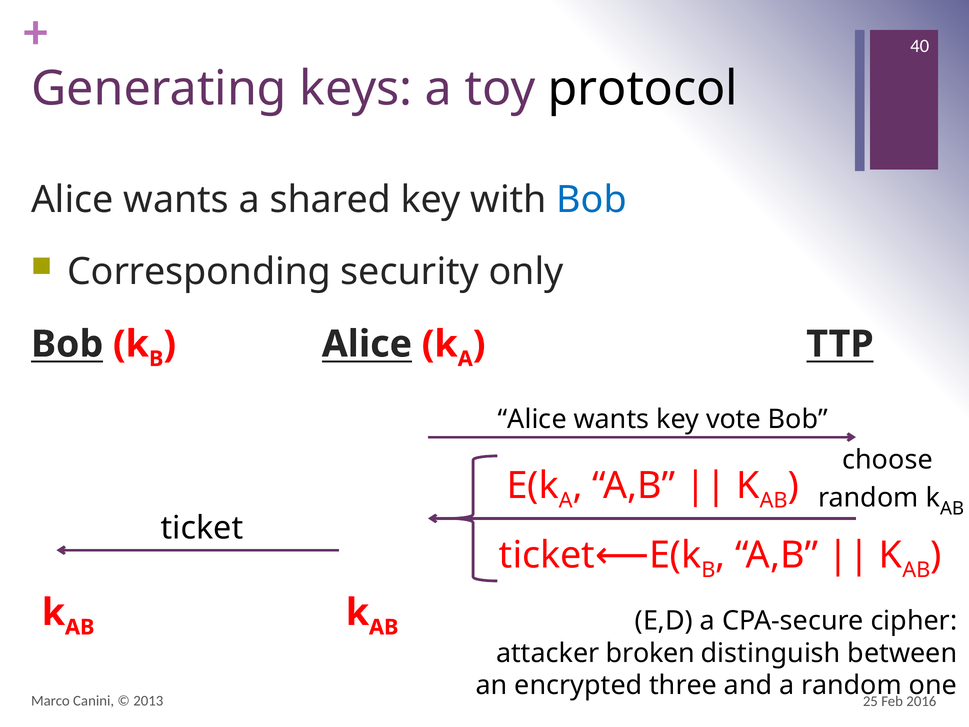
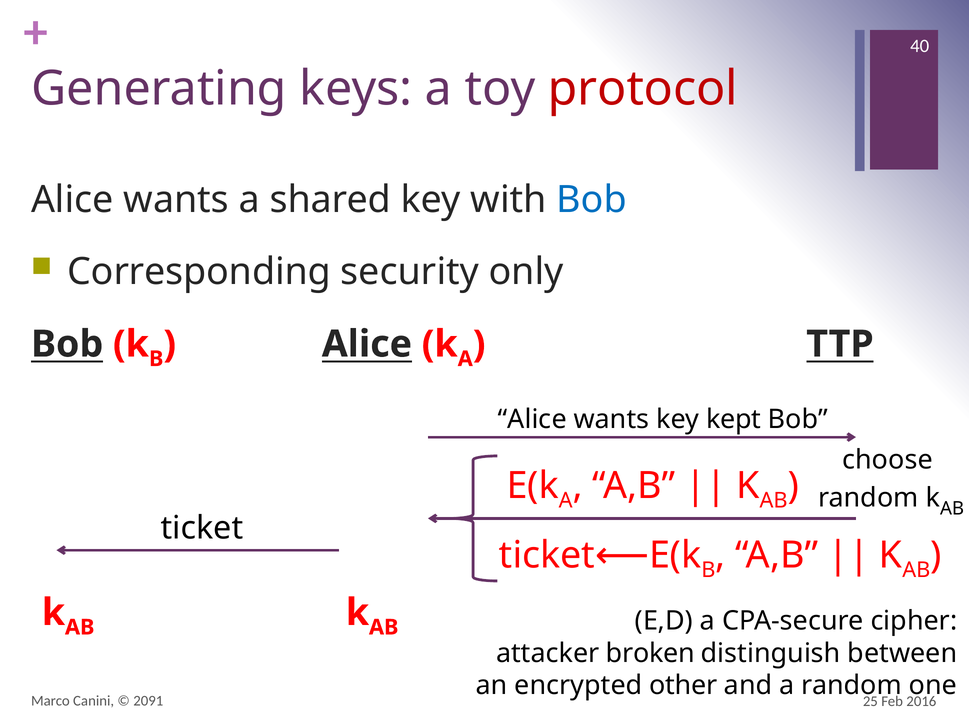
protocol colour: black -> red (643, 89)
vote: vote -> kept (734, 419)
three: three -> other (683, 685)
2013: 2013 -> 2091 (148, 701)
